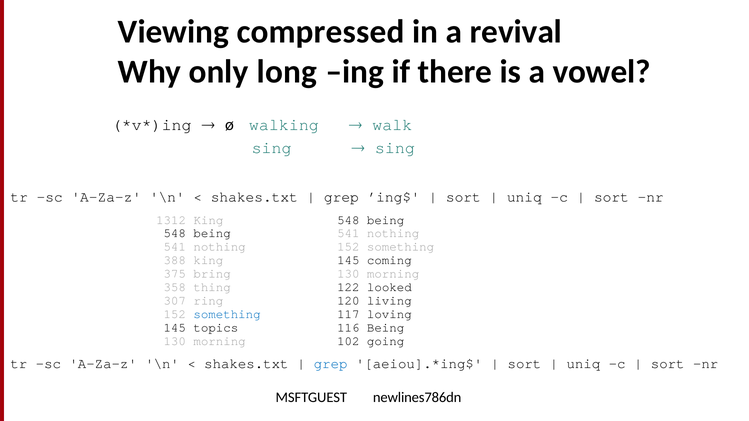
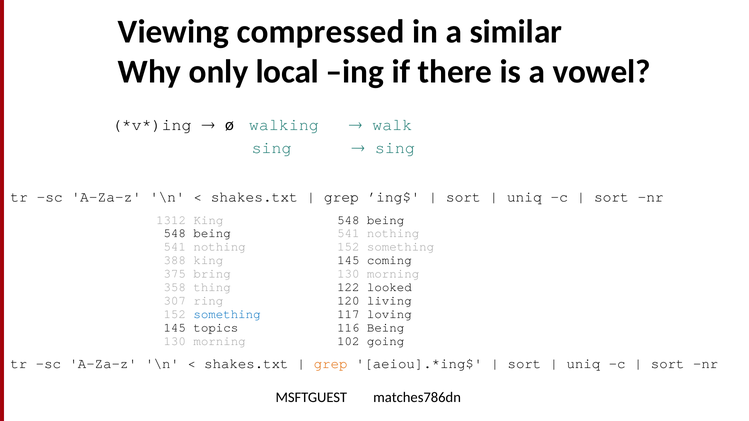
revival: revival -> similar (516, 32)
long: long -> local (287, 72)
grep colour: blue -> orange (331, 364)
newlines786dn: newlines786dn -> matches786dn (417, 398)
